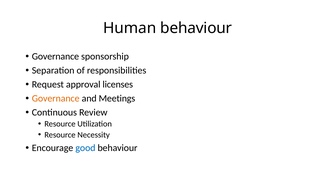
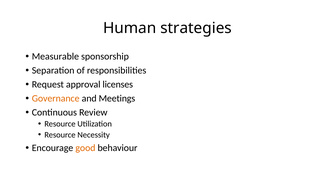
Human behaviour: behaviour -> strategies (196, 28)
Governance: Governance -> Measurable (55, 57)
good colour: blue -> orange (85, 148)
